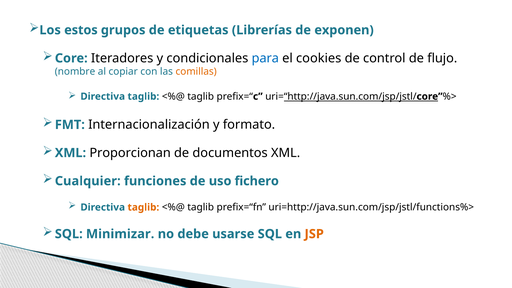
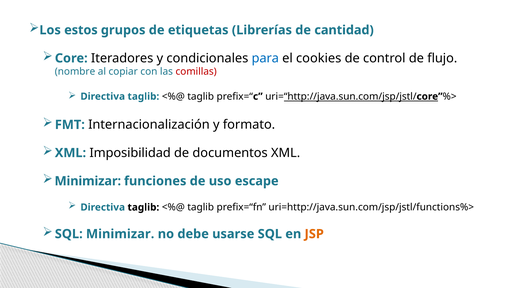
exponen: exponen -> cantidad (344, 30)
comillas colour: orange -> red (196, 72)
Proporcionan: Proporcionan -> Imposibilidad (130, 153)
Cualquier: Cualquier -> Minimizar (88, 181)
fichero: fichero -> escape (257, 181)
taglib colour: orange -> black (143, 207)
